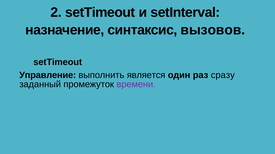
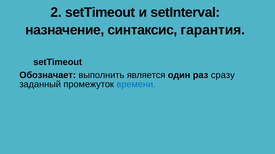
вызовов: вызовов -> гарантия (213, 30)
Управление: Управление -> Обозначает (48, 75)
времени colour: purple -> blue (136, 85)
